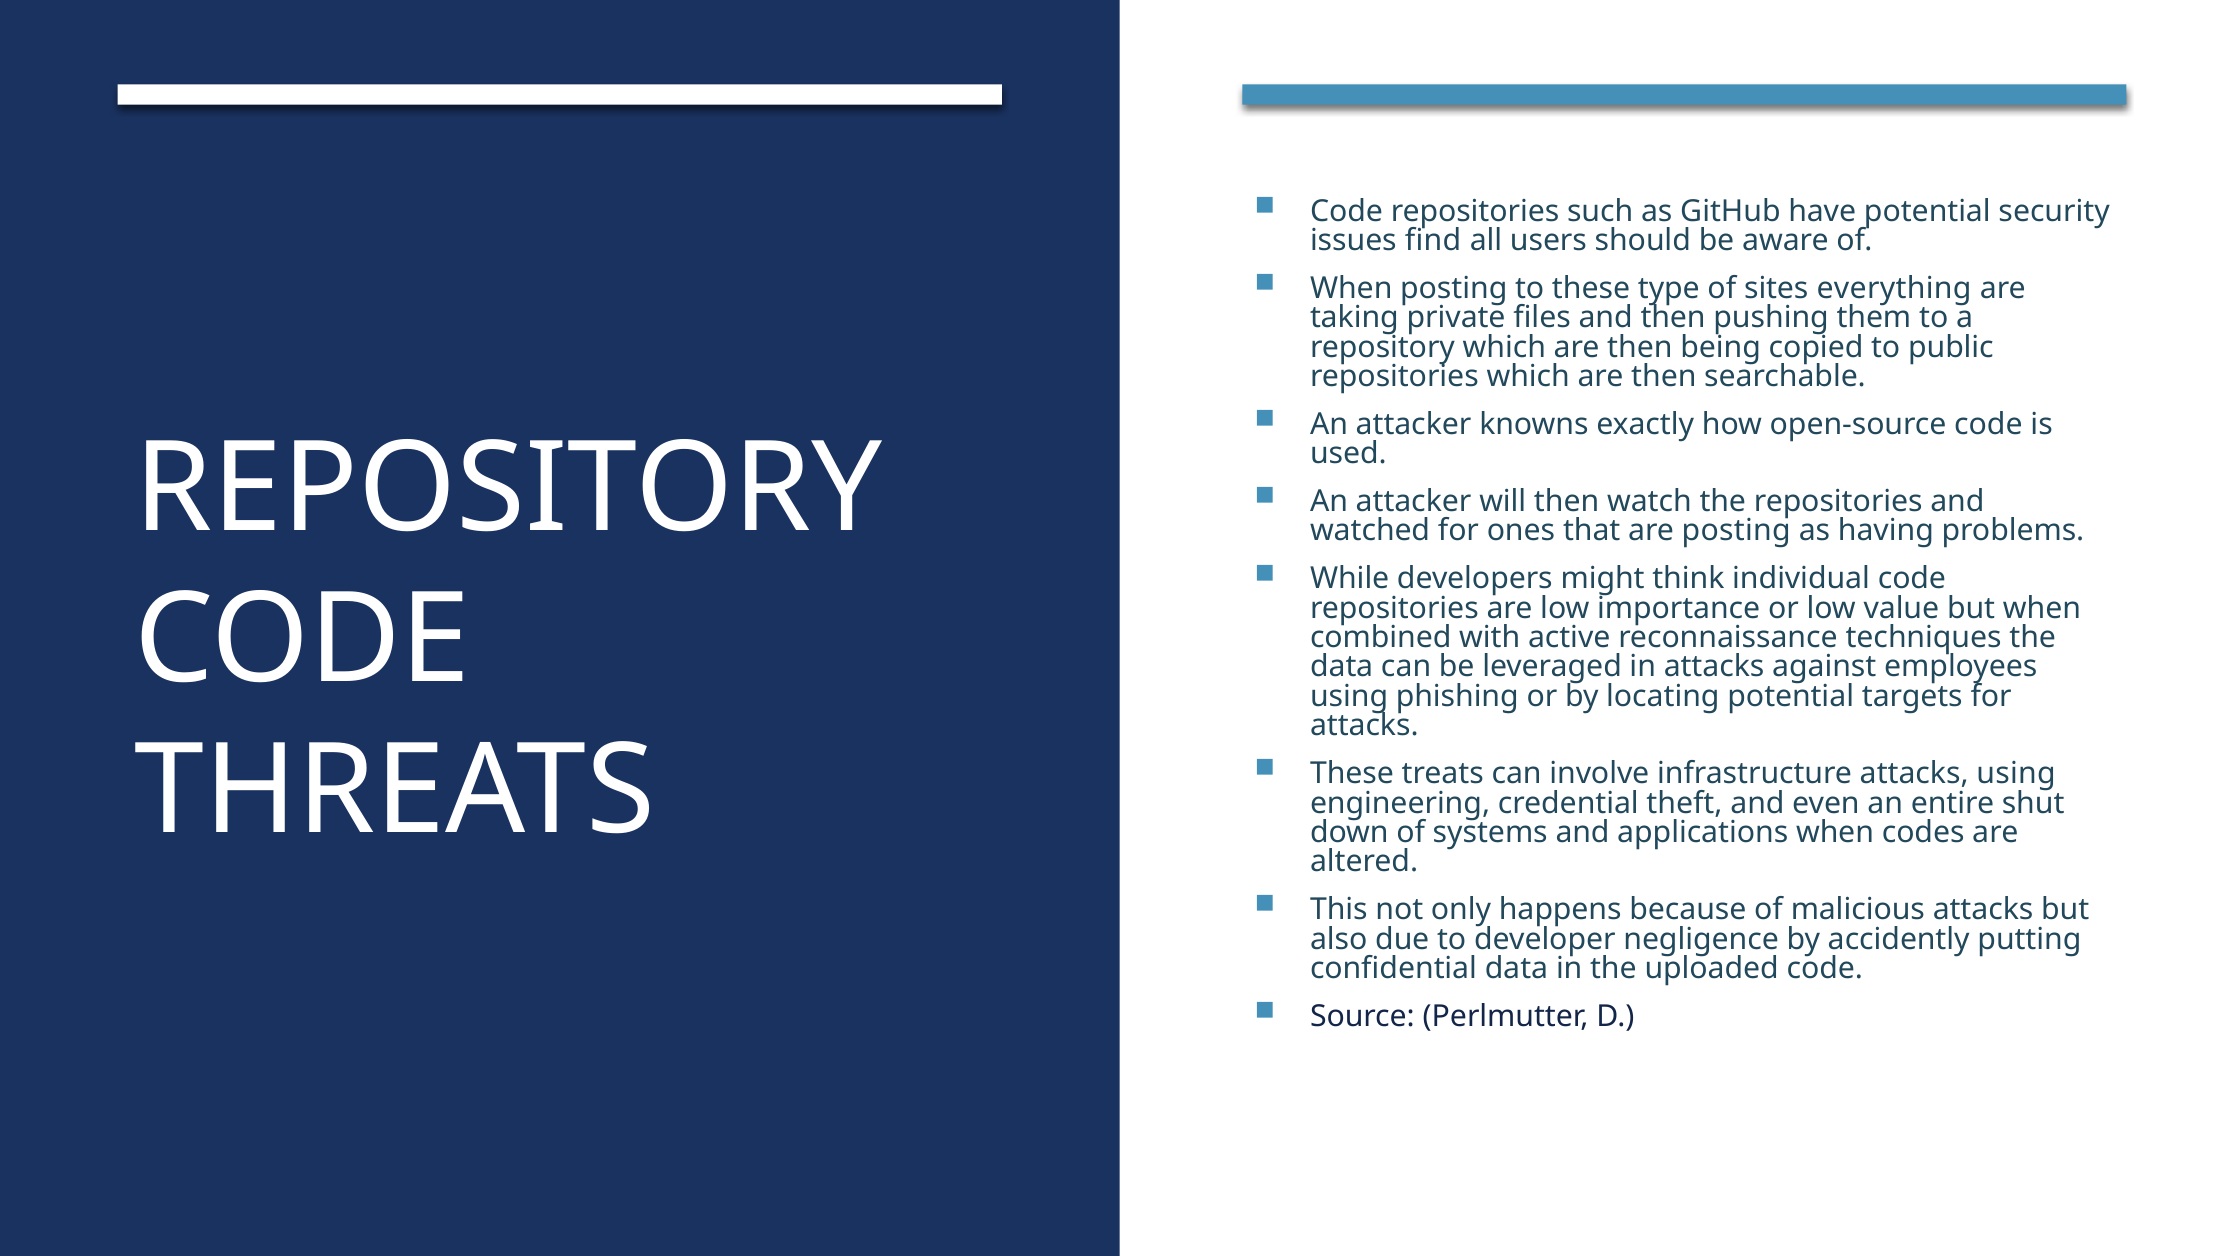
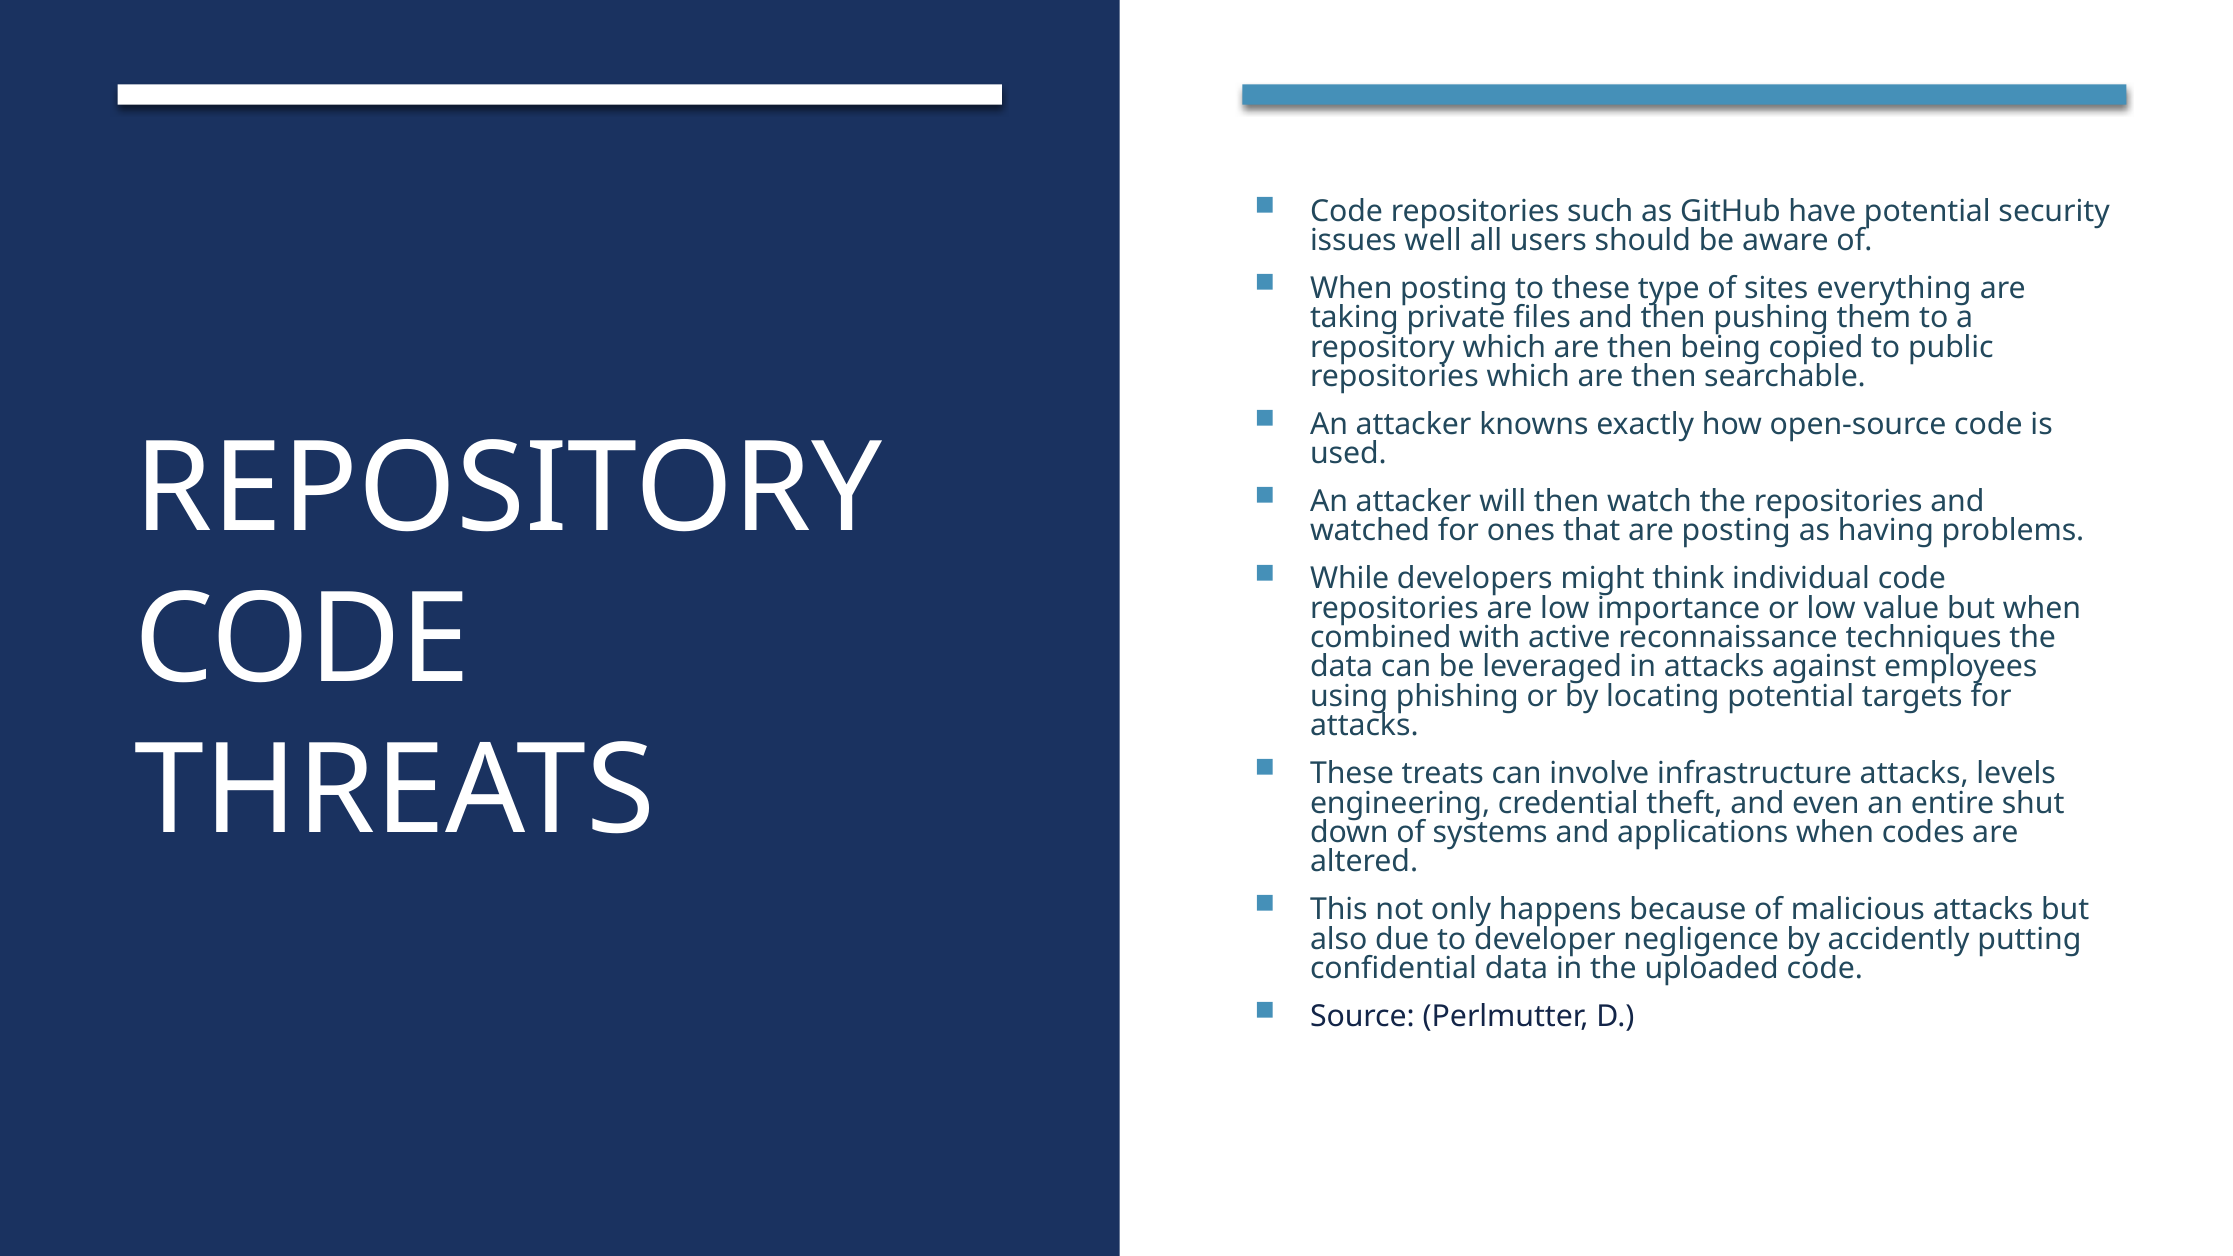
find: find -> well (1433, 241)
attacks using: using -> levels (2016, 774)
